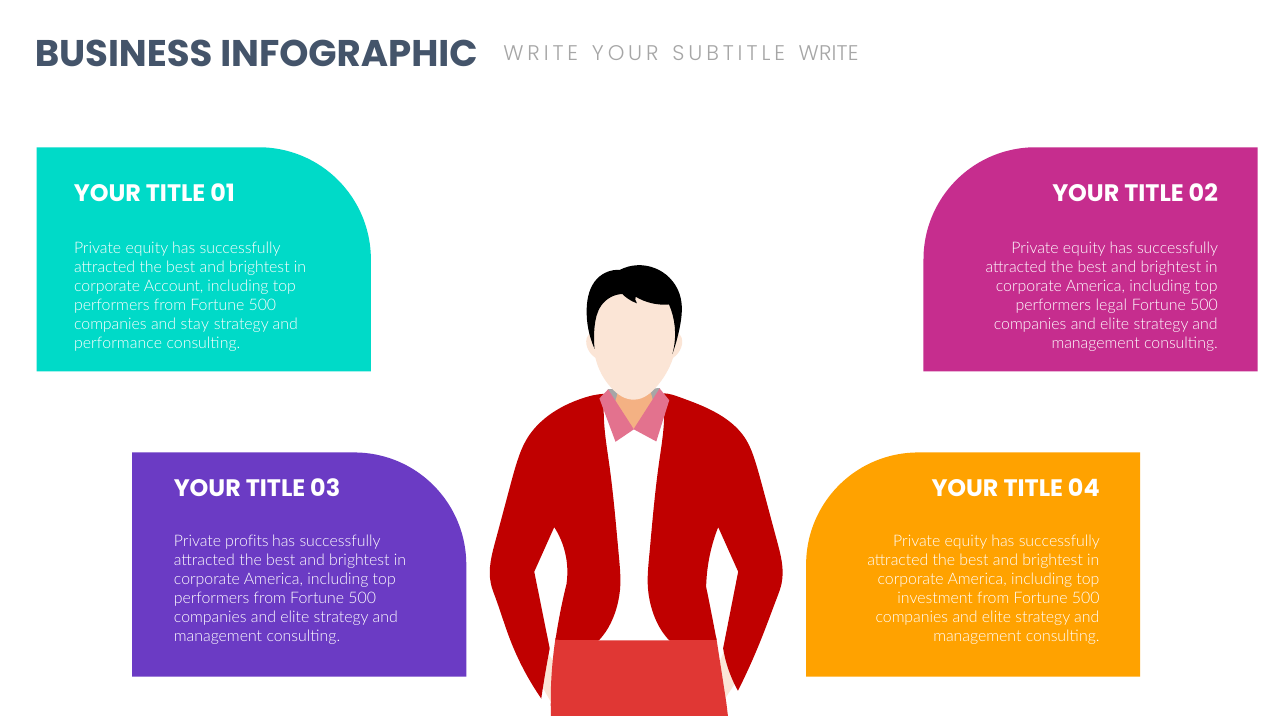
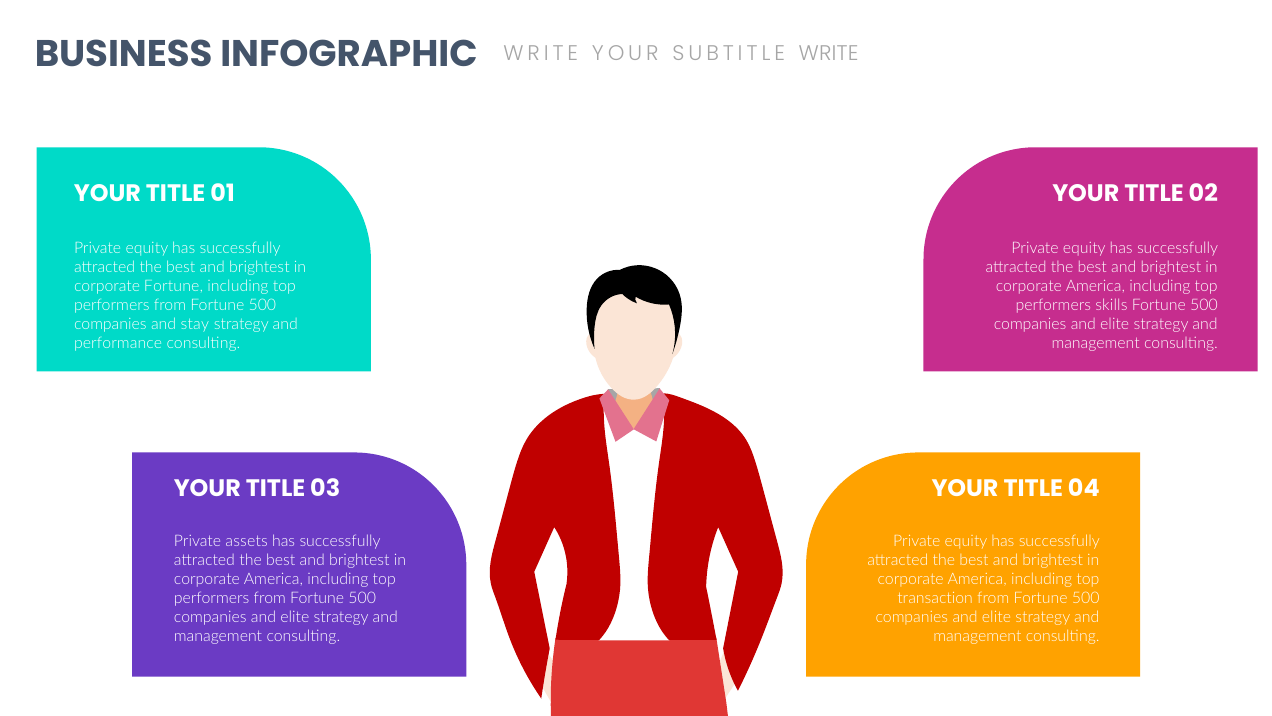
corporate Account: Account -> Fortune (174, 286)
legal: legal -> skills (1111, 305)
profits: profits -> assets (247, 541)
investment: investment -> transaction (935, 598)
